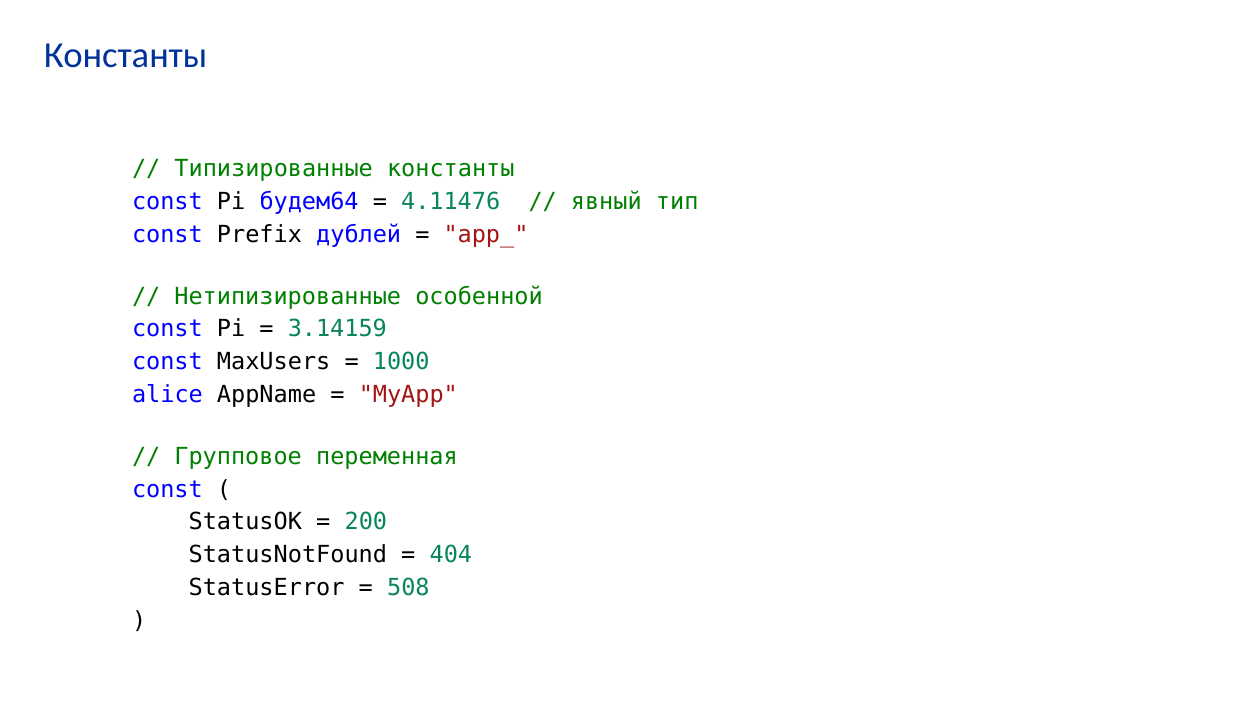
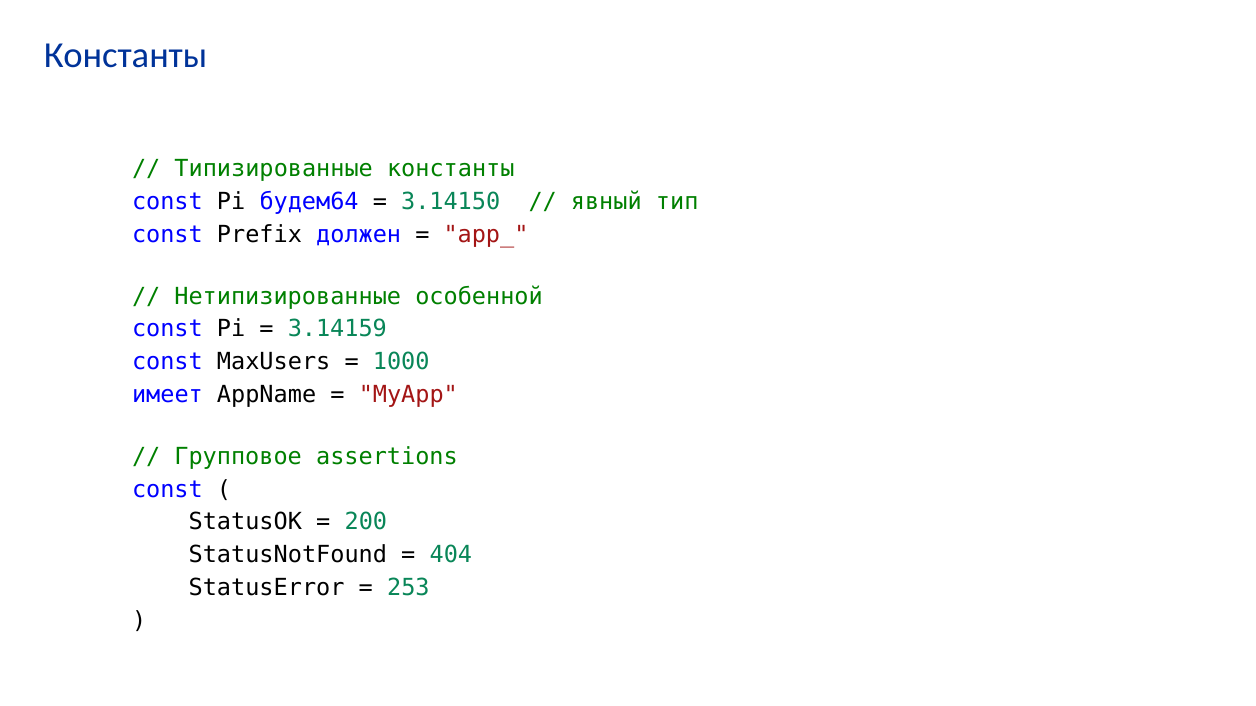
4.11476: 4.11476 -> 3.14150 (451, 202)
дублей: дублей -> должен (359, 235)
alice: alice -> имеет (167, 395)
переменная: переменная -> assertions (387, 457)
508: 508 -> 253 (408, 589)
